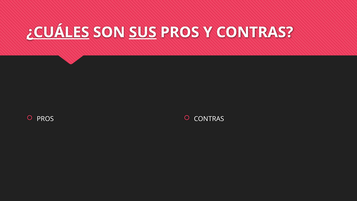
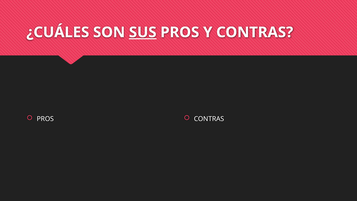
¿CUÁLES underline: present -> none (58, 32)
